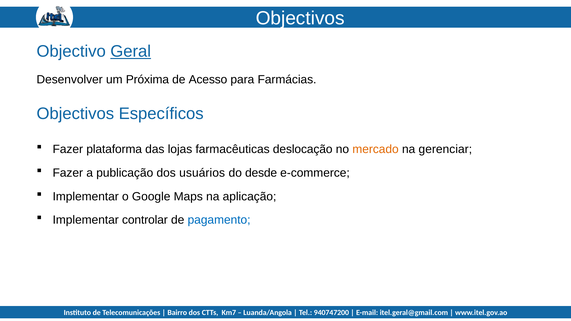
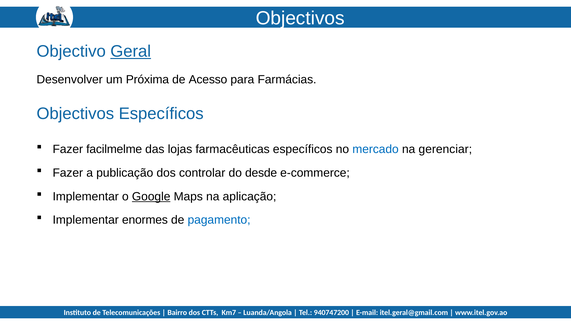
plataforma: plataforma -> facilmelme (114, 149)
farmacêuticas deslocação: deslocação -> específicos (303, 149)
mercado colour: orange -> blue (376, 149)
usuários: usuários -> controlar (202, 173)
Google underline: none -> present (151, 197)
controlar: controlar -> enormes (145, 220)
